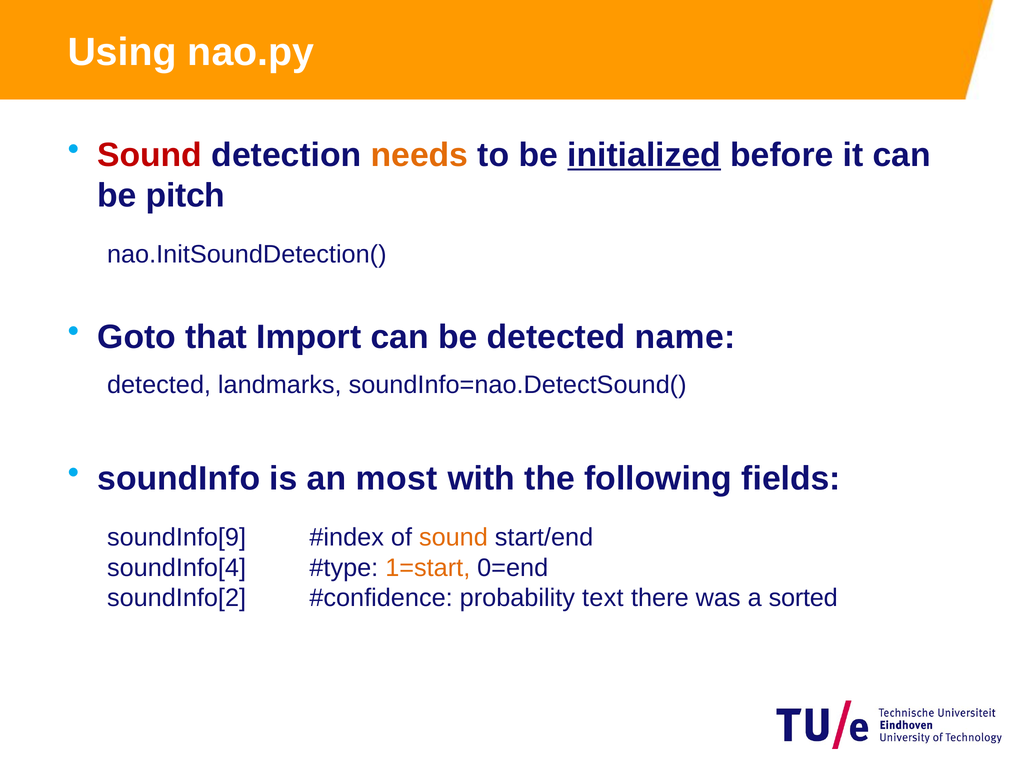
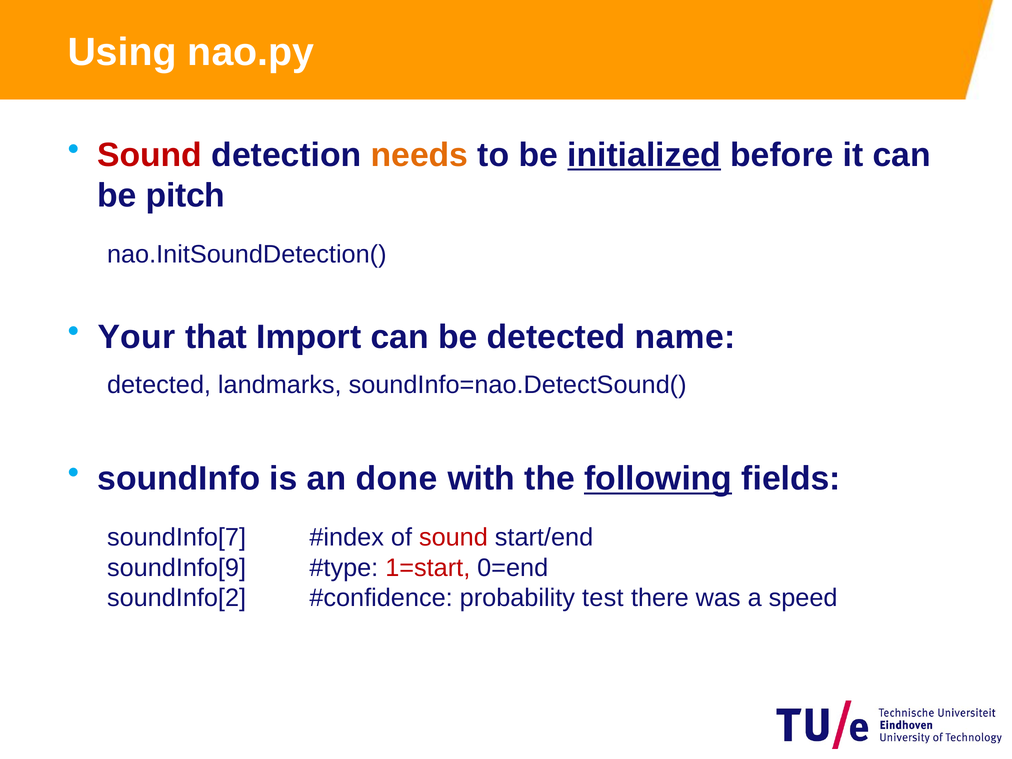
Goto: Goto -> Your (136, 337)
most: most -> done (397, 479)
following underline: none -> present (658, 479)
soundInfo[9: soundInfo[9 -> soundInfo[7 (177, 537)
sound colour: orange -> red (453, 537)
soundInfo[4: soundInfo[4 -> soundInfo[9 (177, 568)
1=start colour: orange -> red (428, 568)
text: text -> test (603, 598)
sorted: sorted -> speed (803, 598)
